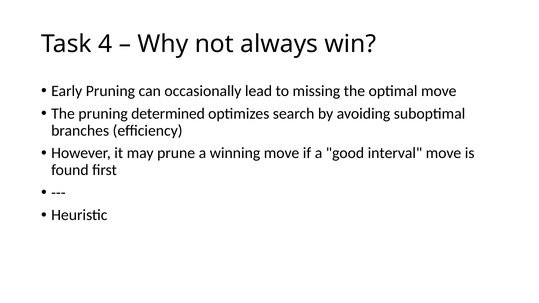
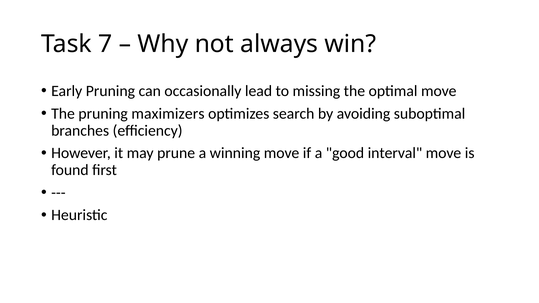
4: 4 -> 7 (105, 44)
determined: determined -> maximizers (168, 114)
